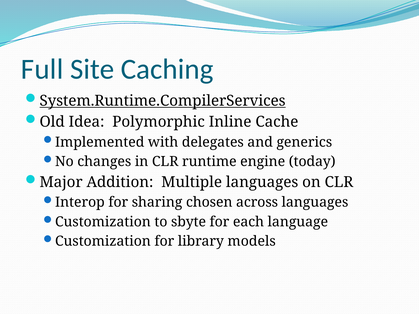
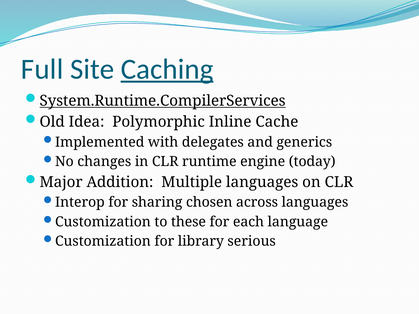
Caching underline: none -> present (167, 69)
sbyte: sbyte -> these (189, 222)
models: models -> serious (252, 242)
